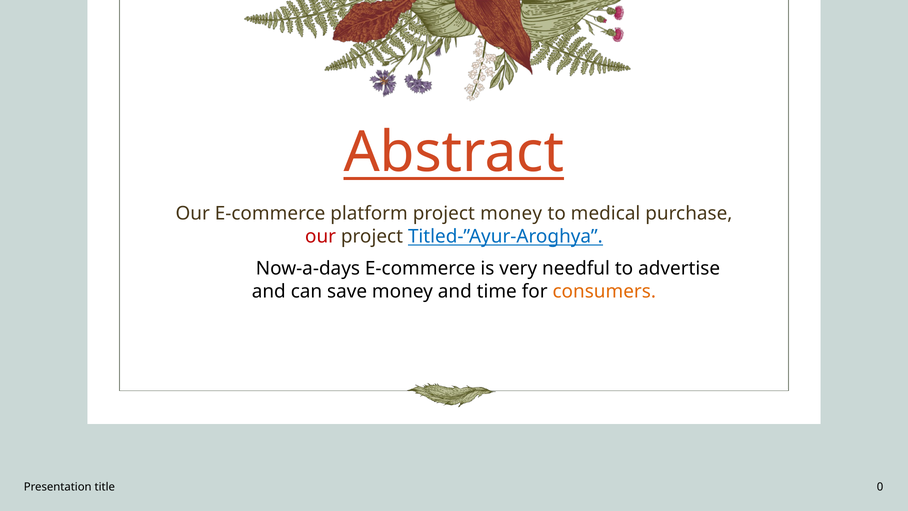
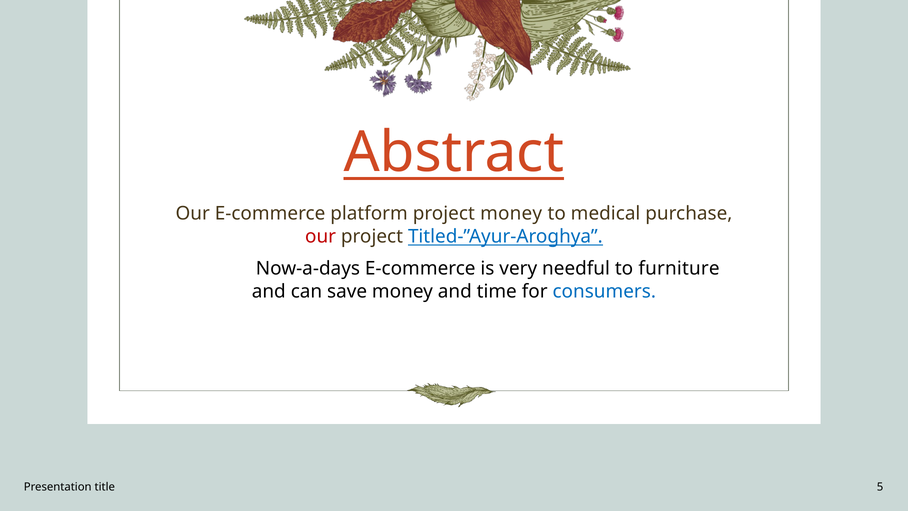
advertise: advertise -> furniture (679, 268)
consumers colour: orange -> blue (604, 291)
0: 0 -> 5 (880, 487)
